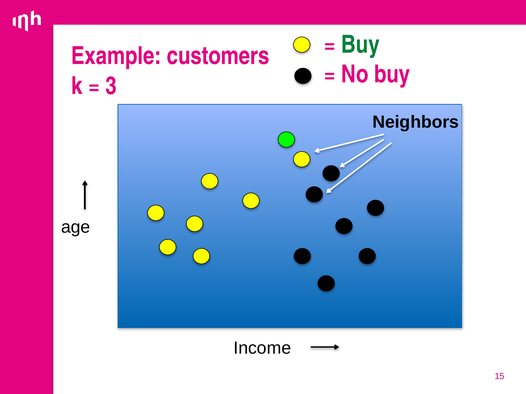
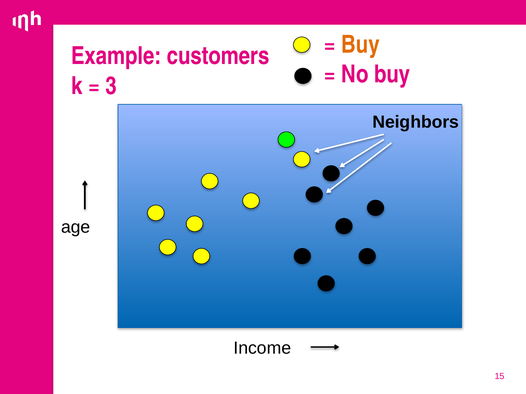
Buy colour: green -> orange (360, 45)
